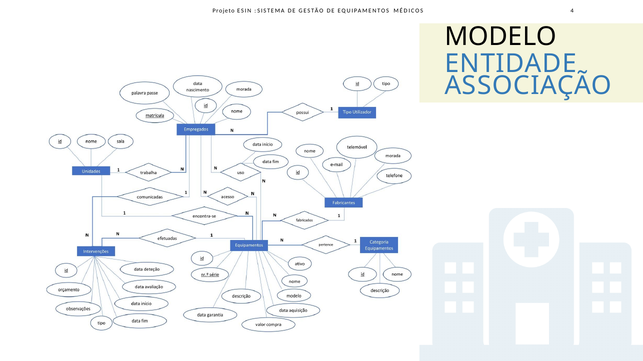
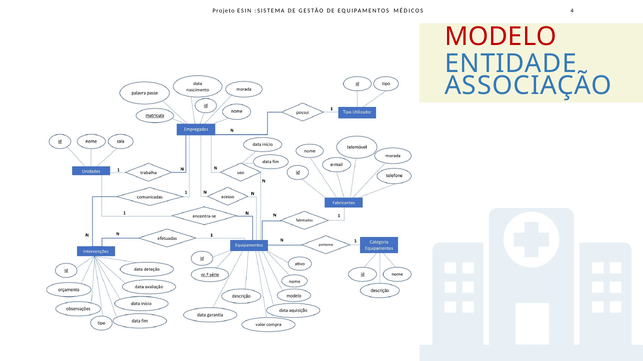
MODELO colour: black -> red (501, 37)
